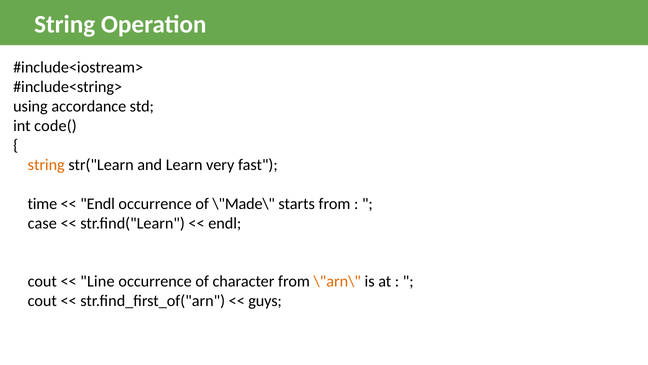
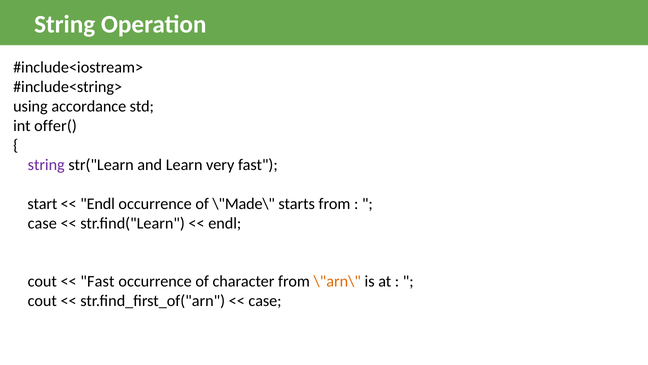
code(: code( -> offer( (55, 126)
string colour: orange -> purple (46, 165)
time: time -> start (42, 203)
Line: Line -> Fast (97, 281)
guys: guys -> case (265, 301)
